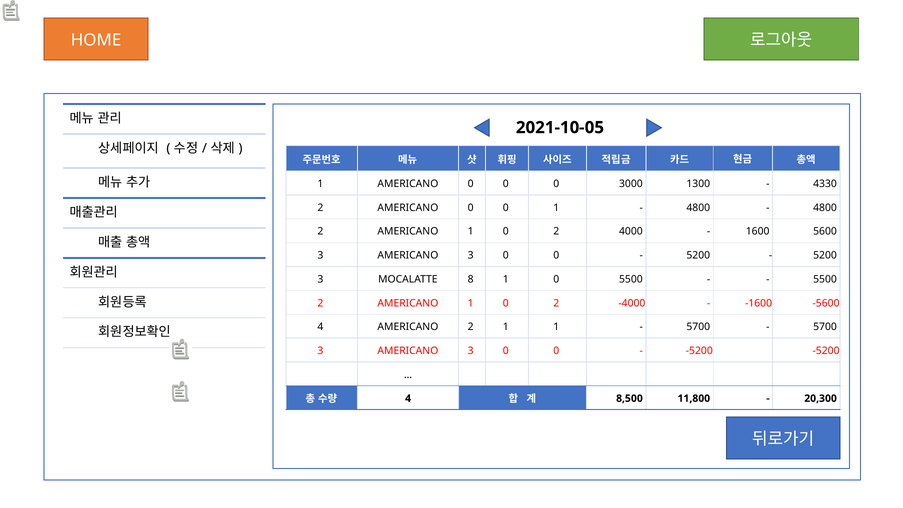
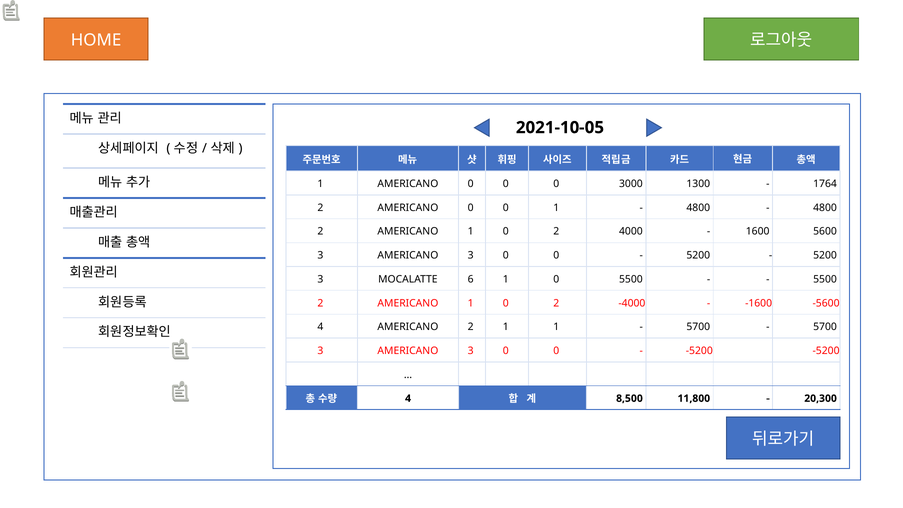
4330: 4330 -> 1764 (825, 184)
8: 8 -> 6 (471, 279)
